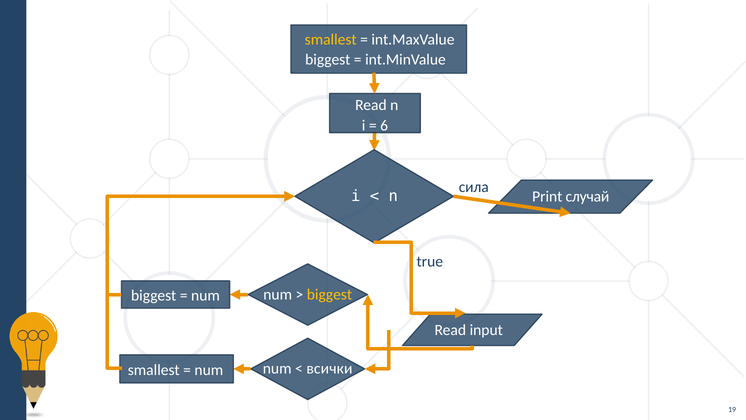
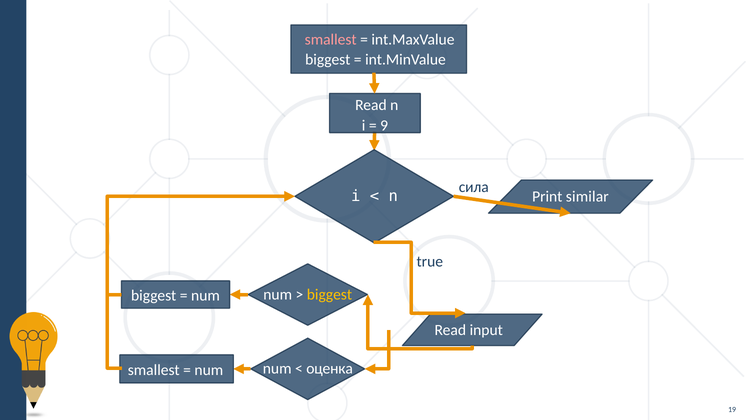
smallest colour: yellow -> pink (331, 40)
6: 6 -> 9 (384, 126)
случай: случай -> similar (587, 197)
всички: всички -> оценка (330, 368)
